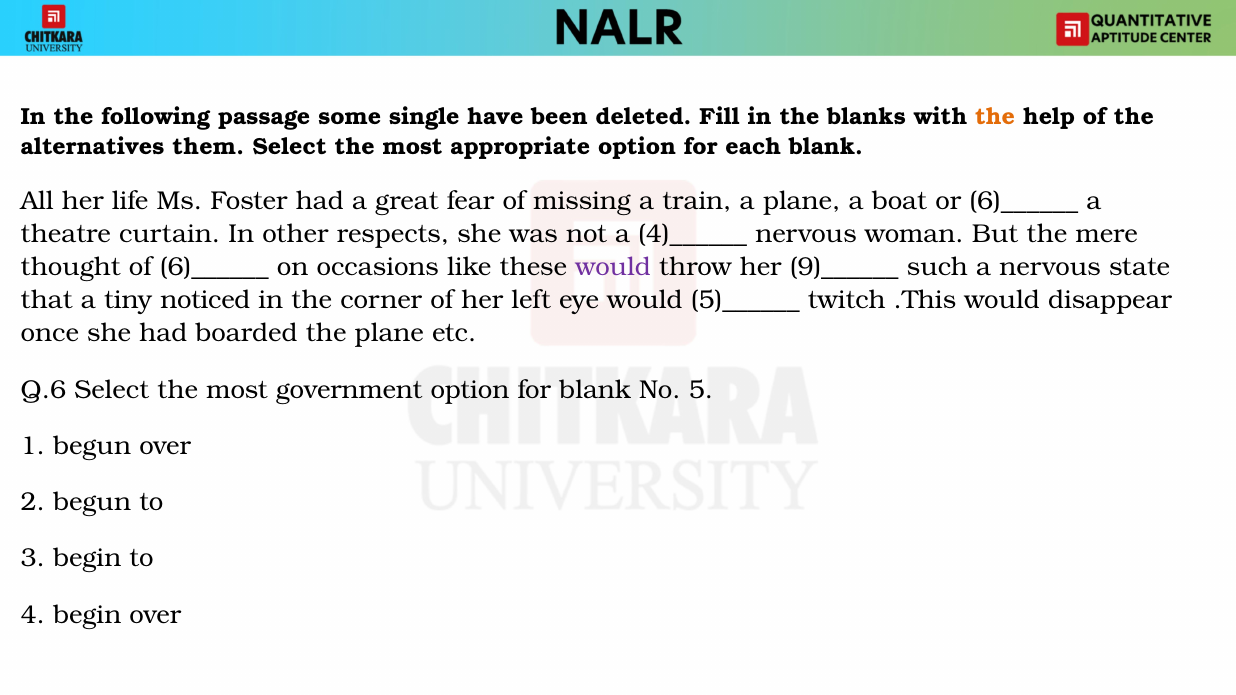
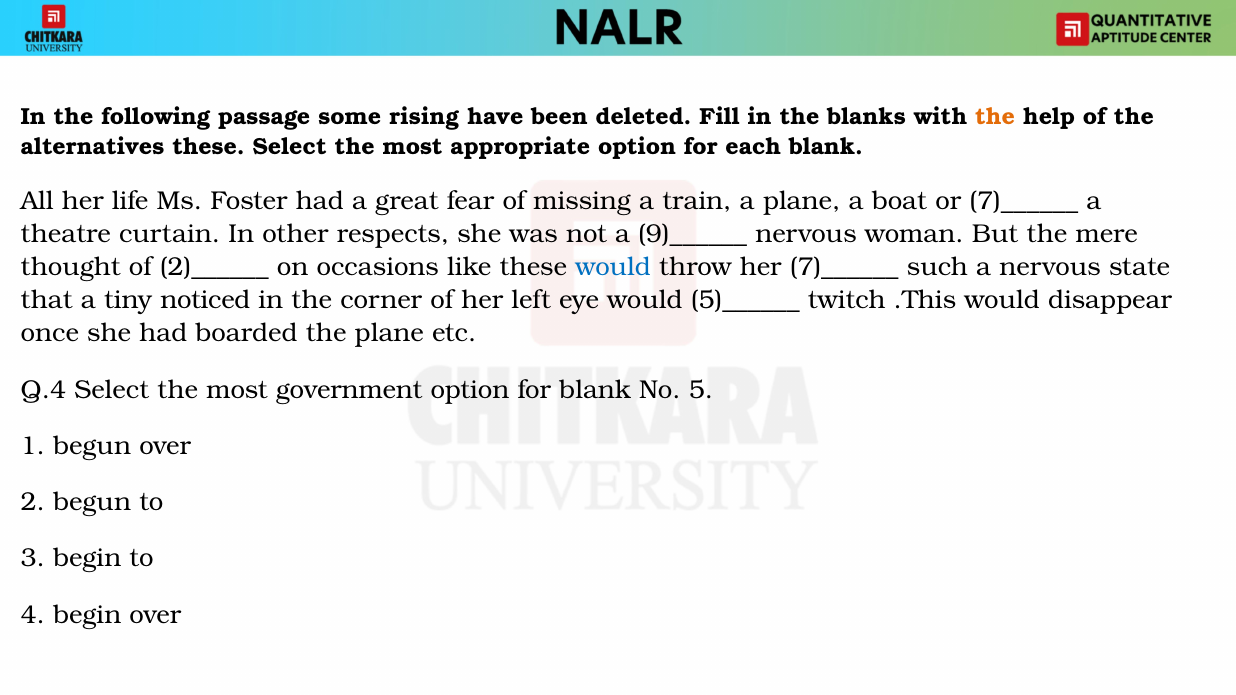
single: single -> rising (424, 117)
alternatives them: them -> these (209, 146)
or 6)______: 6)______ -> 7)______ (1024, 201)
4)______: 4)______ -> 9)______ (693, 234)
of 6)______: 6)______ -> 2)______ (214, 267)
would colour: purple -> blue (613, 267)
her 9)______: 9)______ -> 7)______ (844, 267)
Q.6: Q.6 -> Q.4 (43, 390)
